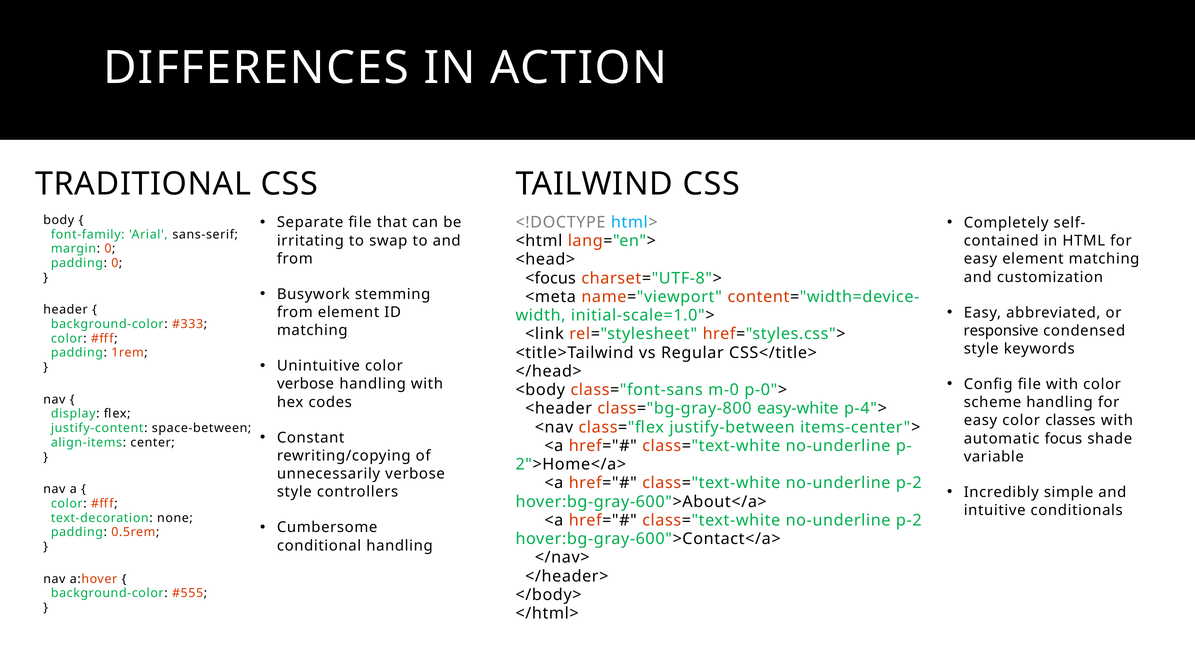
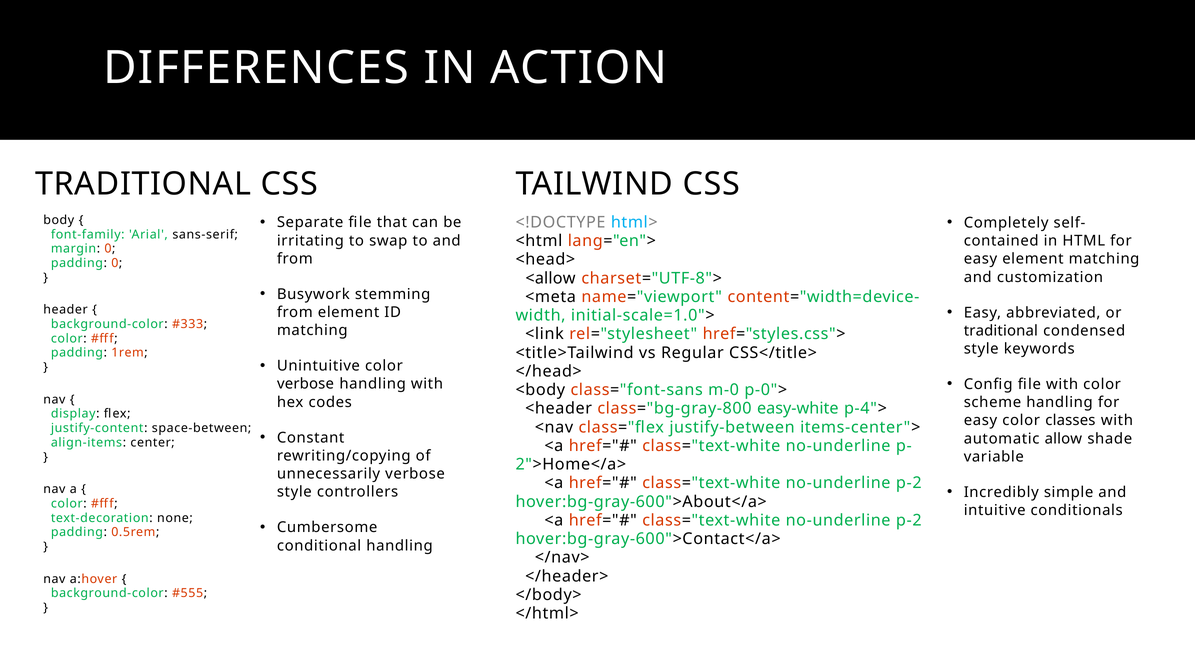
<focus: <focus -> <allow (550, 278)
responsive: responsive -> traditional (1001, 331)
focus: focus -> allow (1063, 439)
